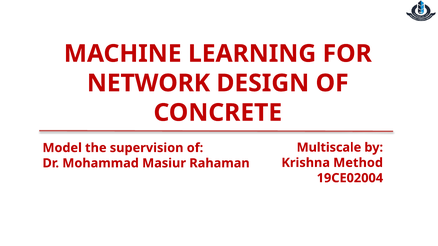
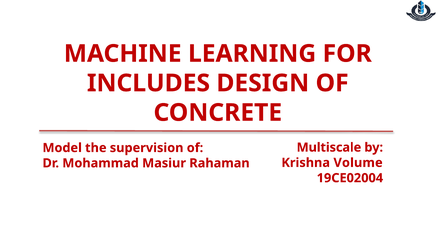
NETWORK: NETWORK -> INCLUDES (148, 83)
Method: Method -> Volume (358, 163)
